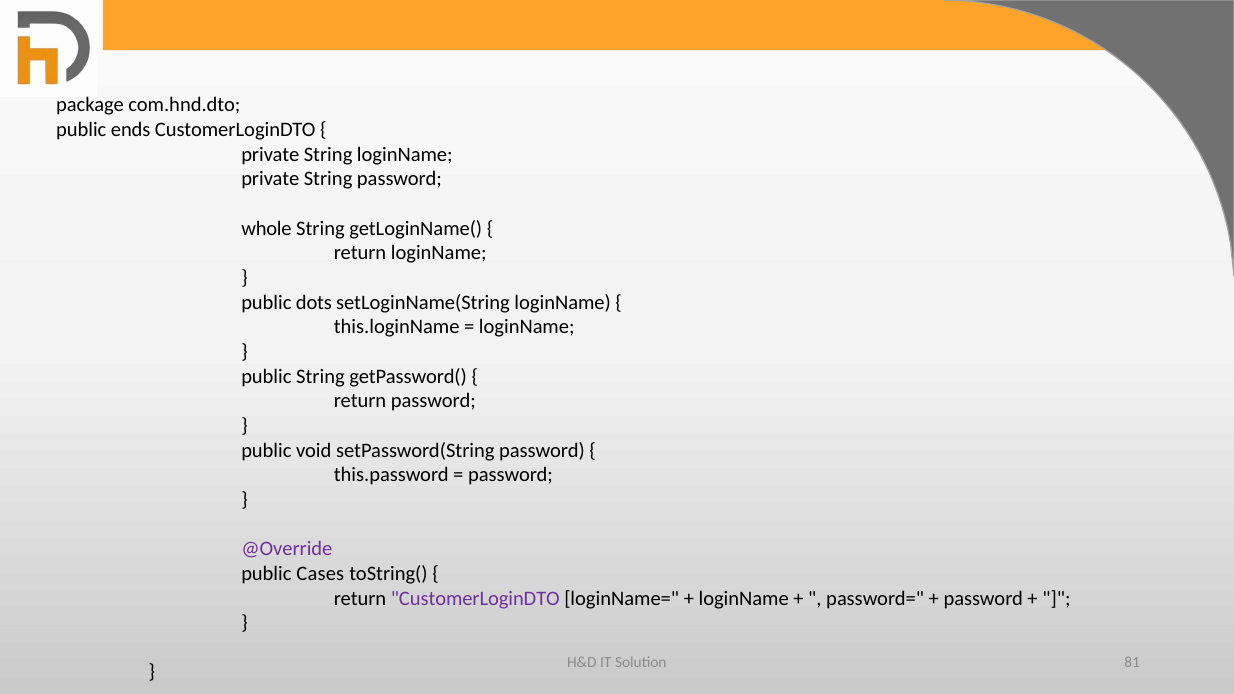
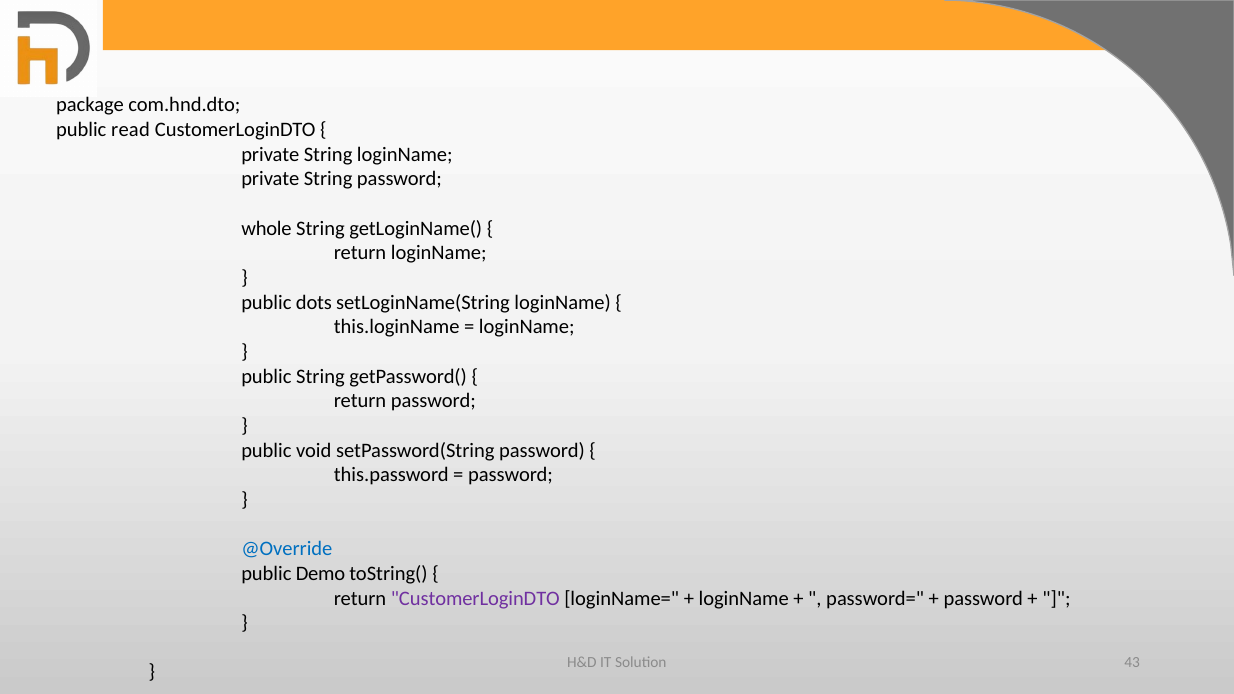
ends: ends -> read (131, 130)
@Override colour: purple -> blue (287, 549)
Cases: Cases -> Demo (321, 574)
81: 81 -> 43 (1132, 663)
